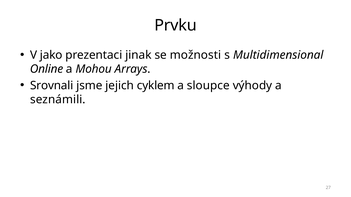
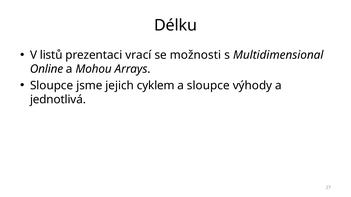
Prvku: Prvku -> Délku (176, 25)
jako: jako -> listů (51, 55)
jinak: jinak -> vrací (138, 55)
Srovnali: Srovnali -> Sloupce (52, 86)
seznámili: seznámili -> jednotlivá (58, 100)
